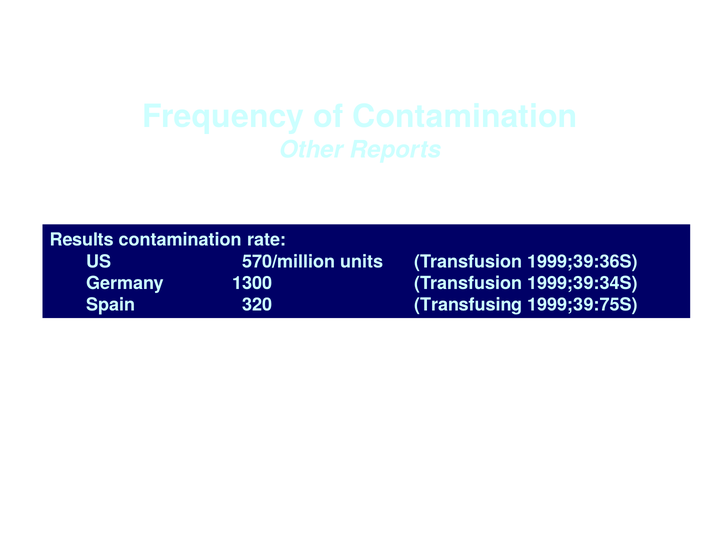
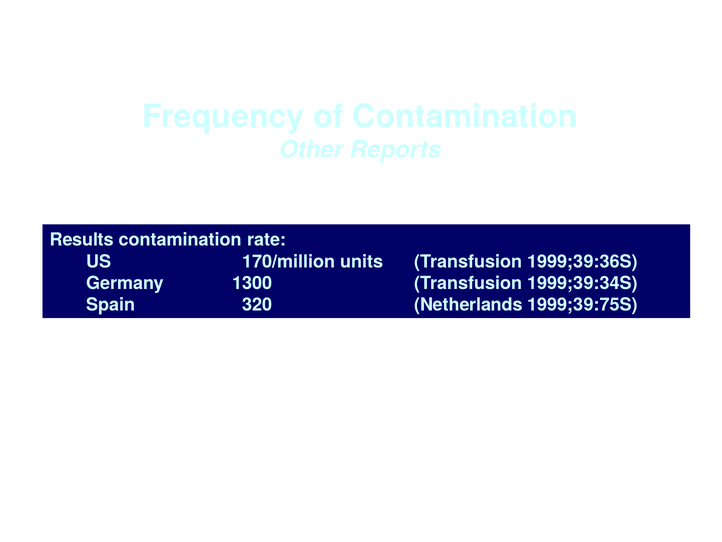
570/million: 570/million -> 170/million (289, 261)
Transfusing: Transfusing -> Netherlands (468, 305)
